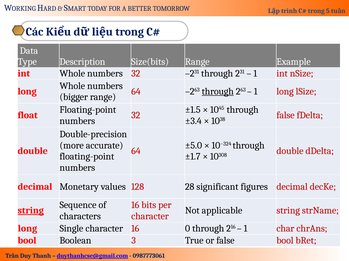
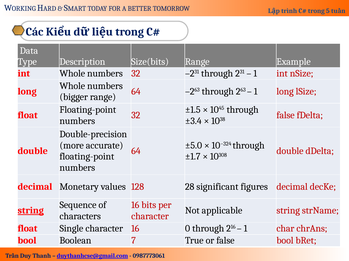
through underline: present -> none (218, 92)
long: long -> float (28, 229)
3: 3 -> 7 (134, 241)
